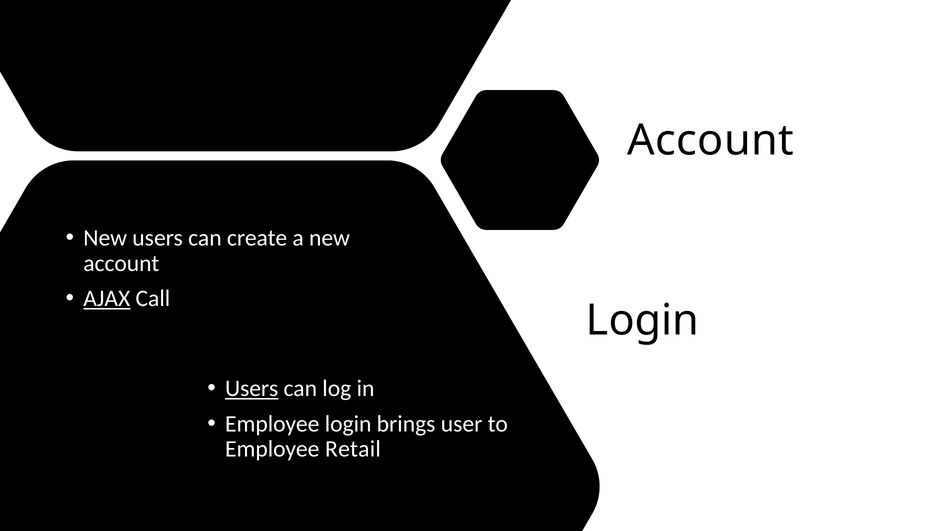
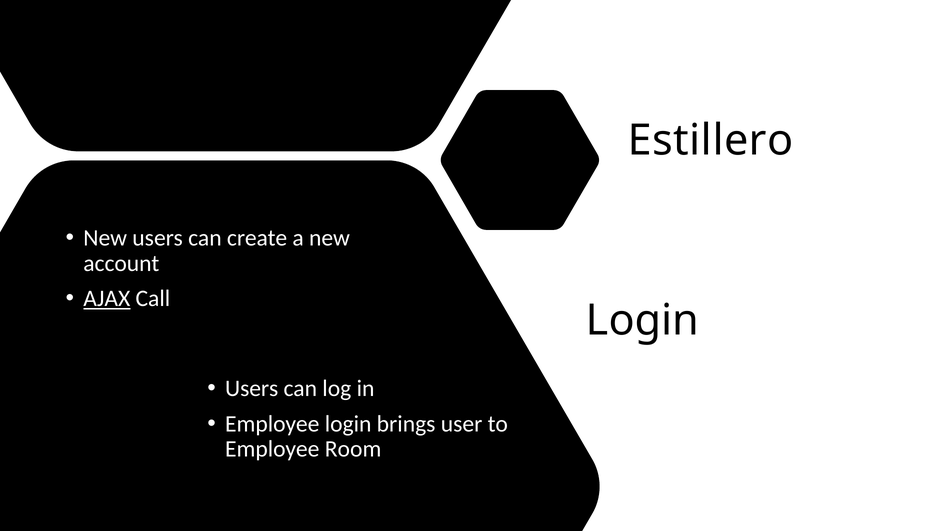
Account: Account -> Estillero (711, 141)
Users underline: present -> none (252, 388)
Retail: Retail -> Room (353, 449)
